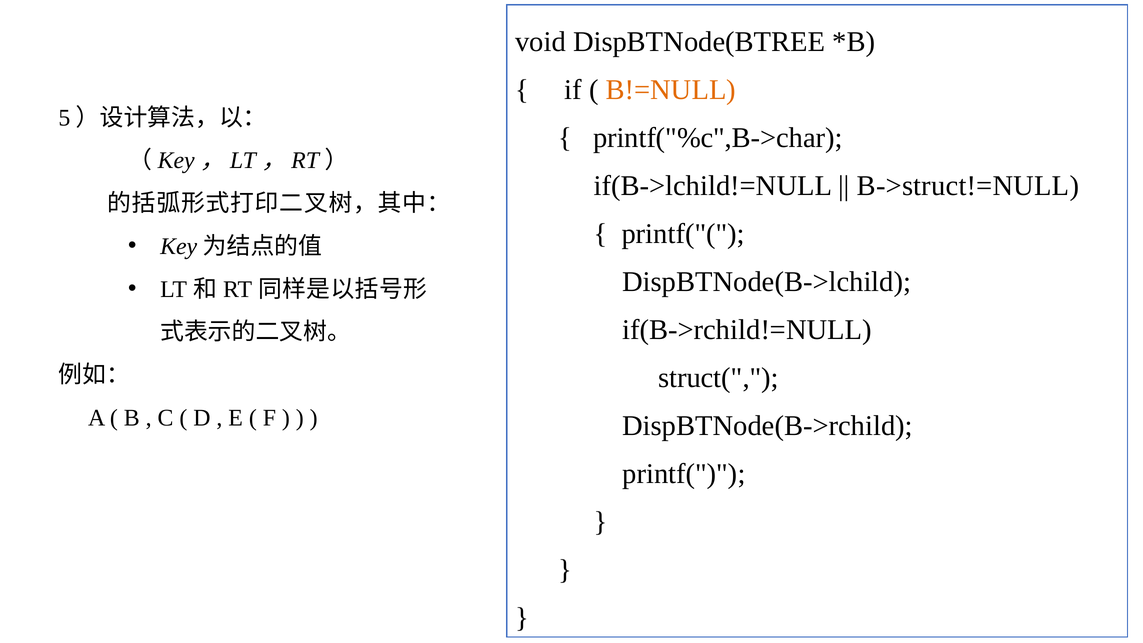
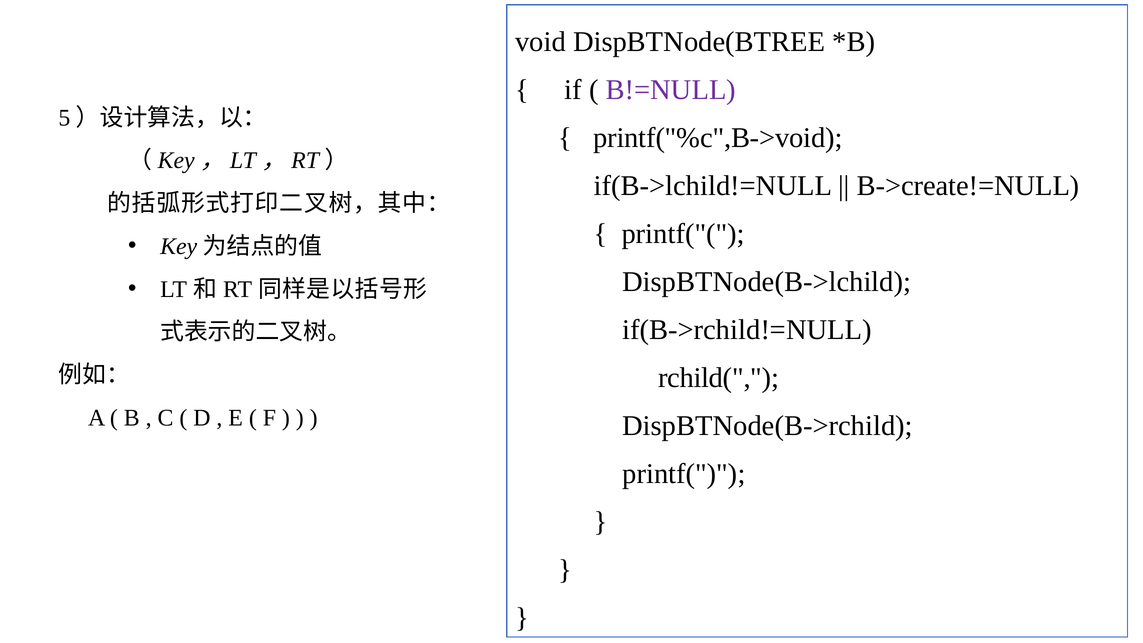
B!=NULL colour: orange -> purple (671, 90)
printf("%c",B->char: printf("%c",B->char -> printf("%c",B->void (718, 138)
B->struct!=NULL: B->struct!=NULL -> B->create!=NULL (968, 186)
struct(: struct( -> rchild( (719, 378)
